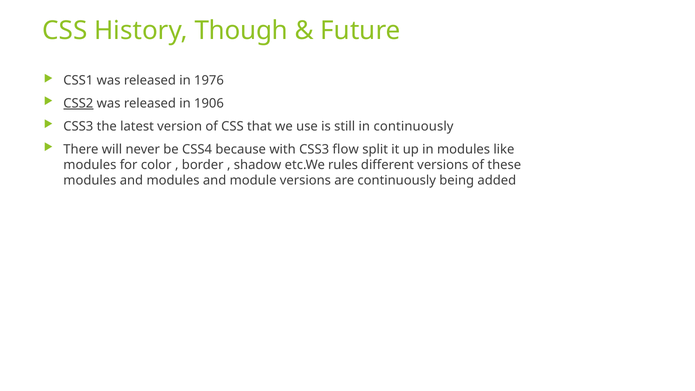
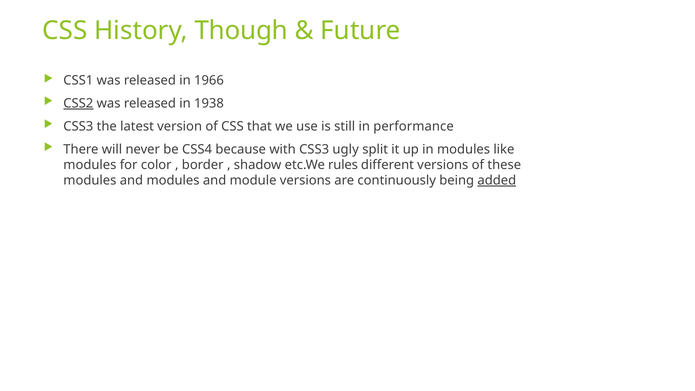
1976: 1976 -> 1966 (209, 81)
1906: 1906 -> 1938 (209, 103)
in continuously: continuously -> performance (414, 126)
flow: flow -> ugly (346, 149)
added underline: none -> present (497, 180)
